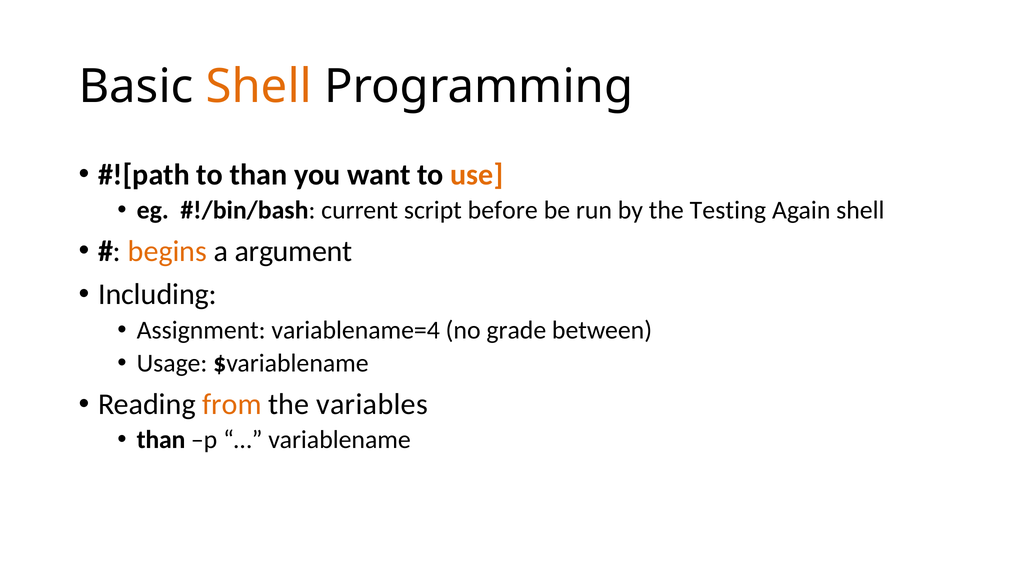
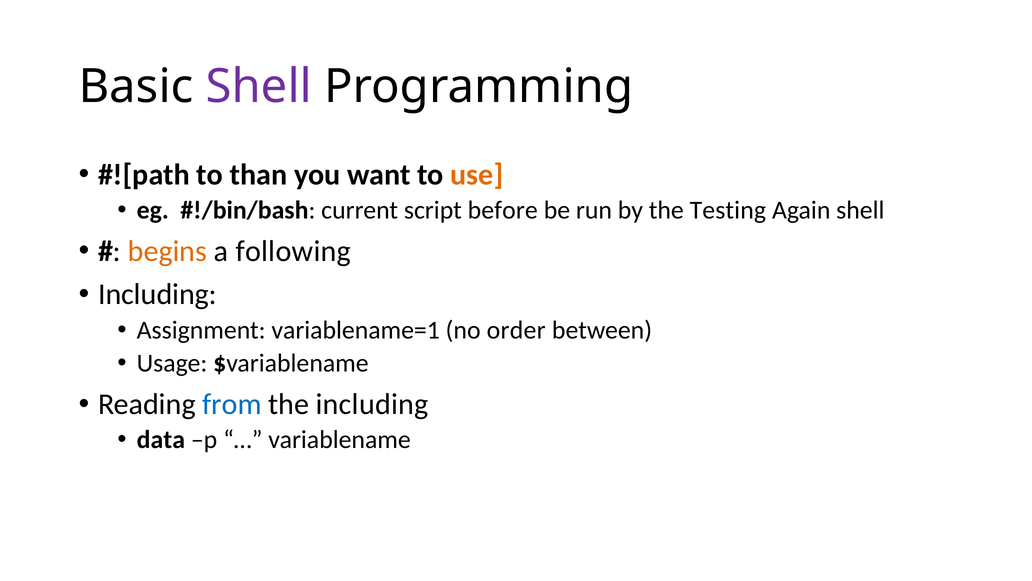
Shell colour: orange -> purple (259, 87)
argument: argument -> following (293, 251)
variablename=4: variablename=4 -> variablename=1 (356, 330)
grade: grade -> order (516, 330)
from colour: orange -> blue (232, 404)
the variables: variables -> including (372, 404)
than: than -> data (161, 440)
